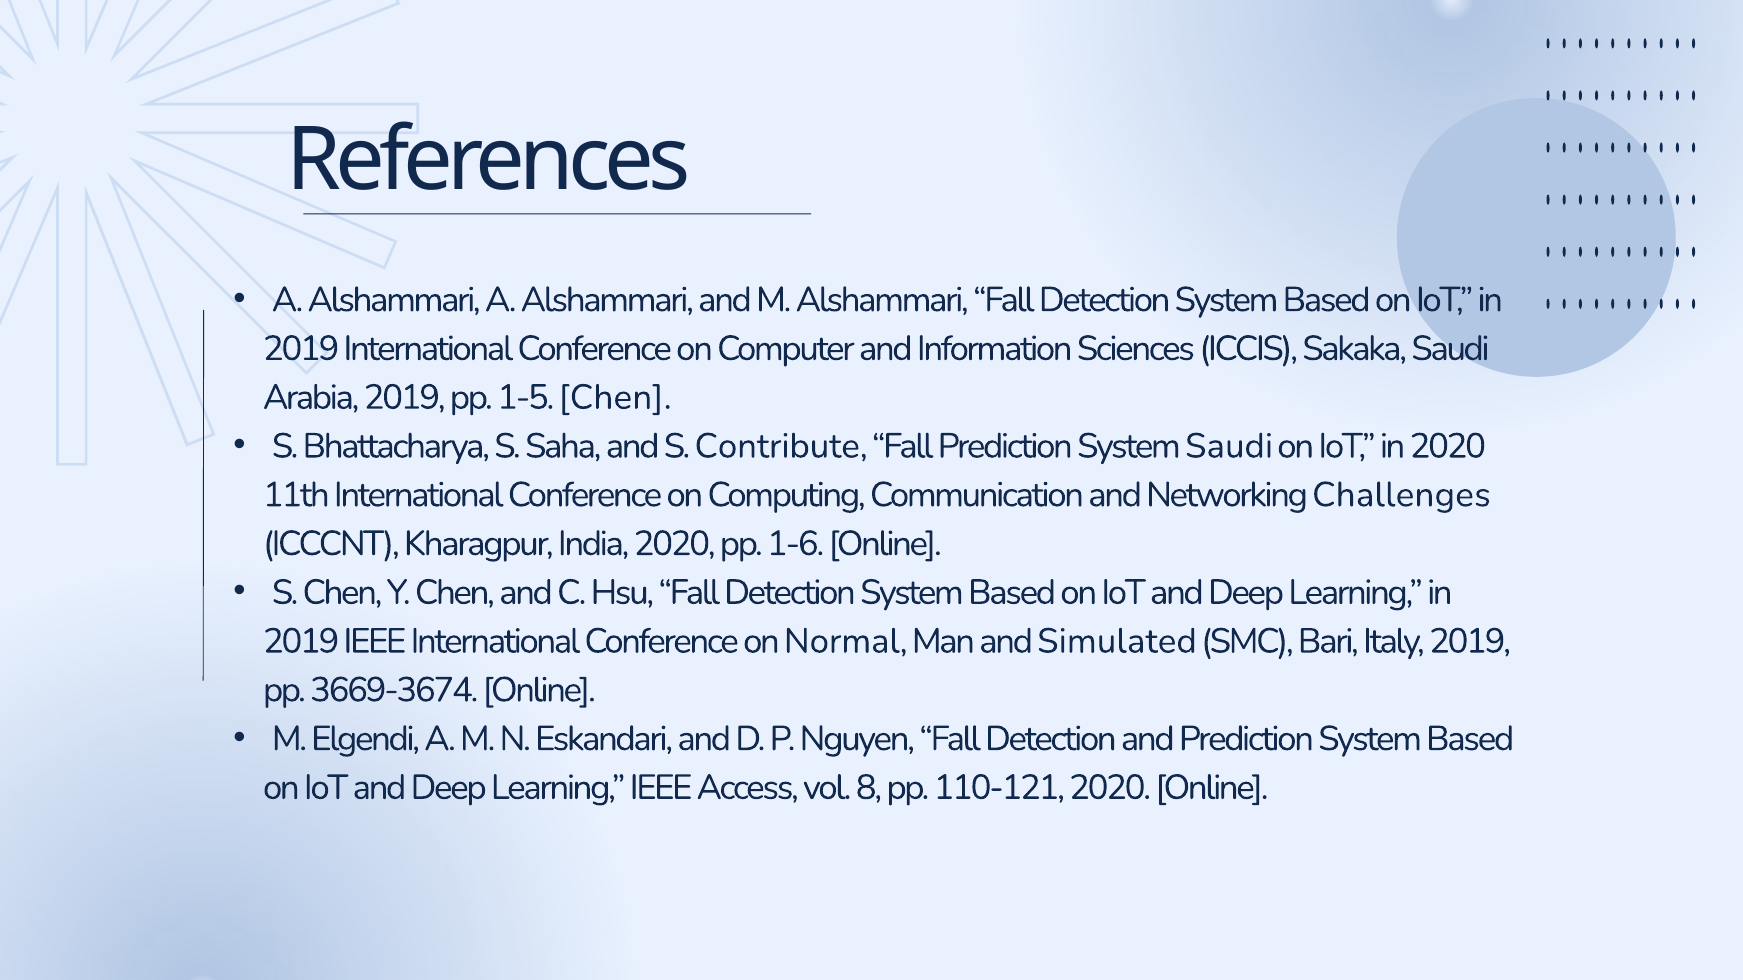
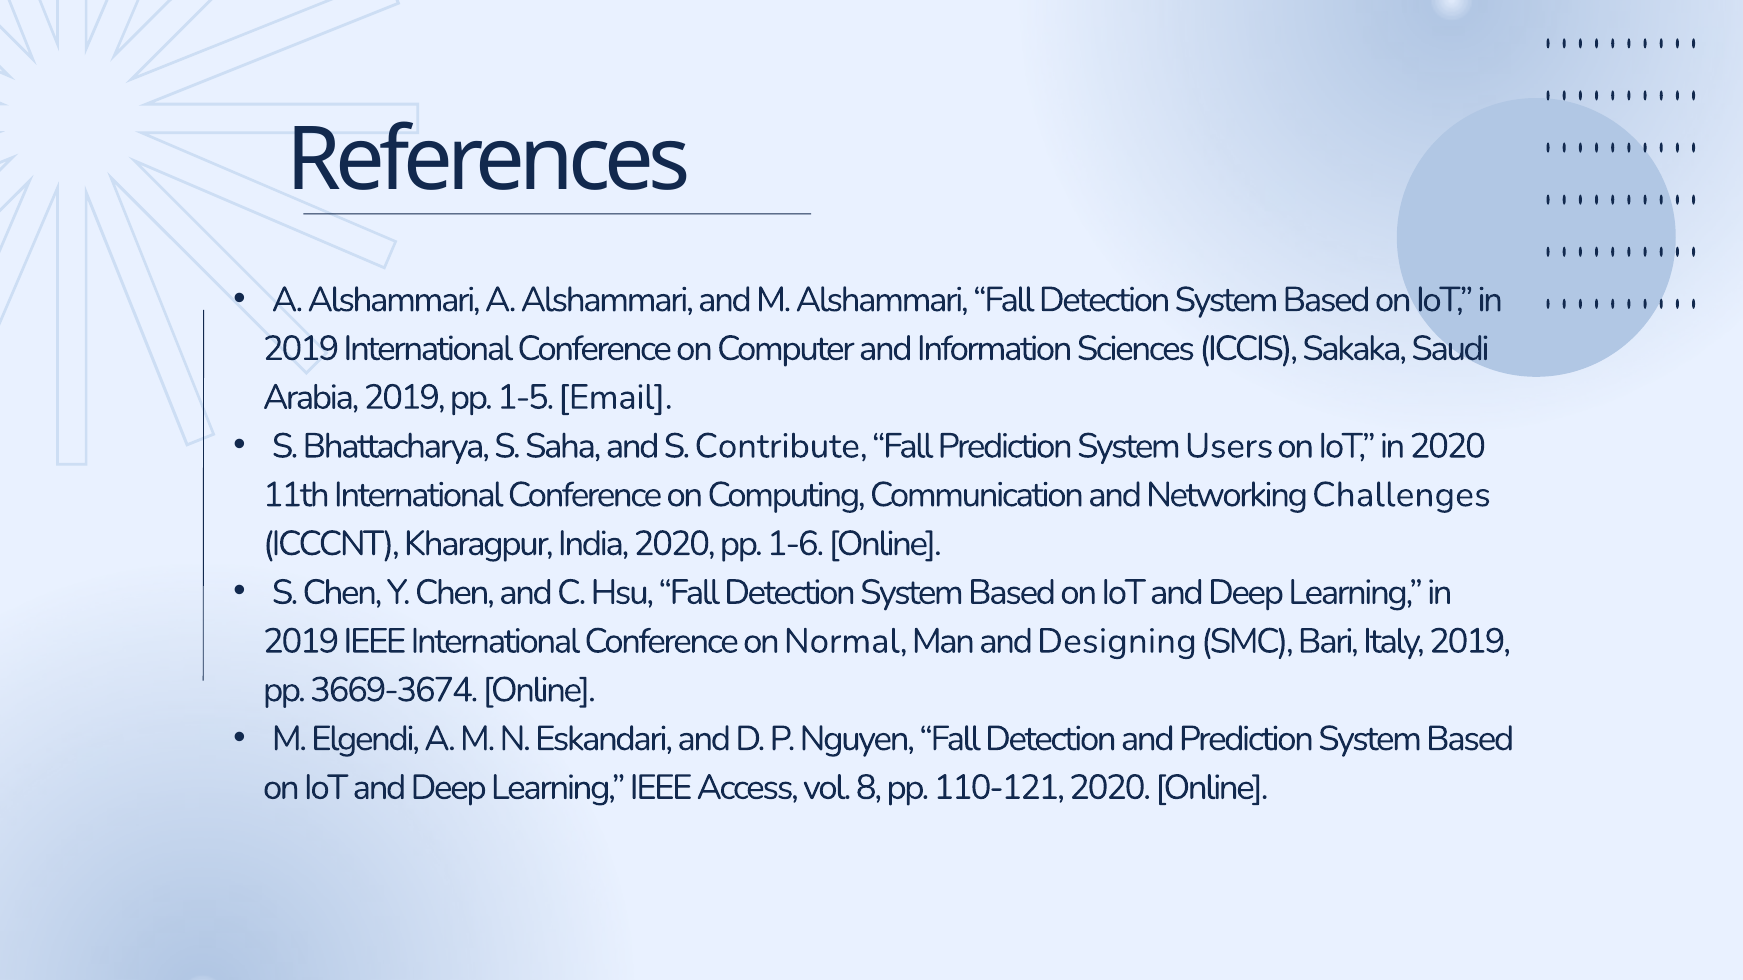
1-5 Chen: Chen -> Email (615, 397)
System Saudi: Saudi -> Users (1229, 446)
Simulated: Simulated -> Designing (1117, 641)
